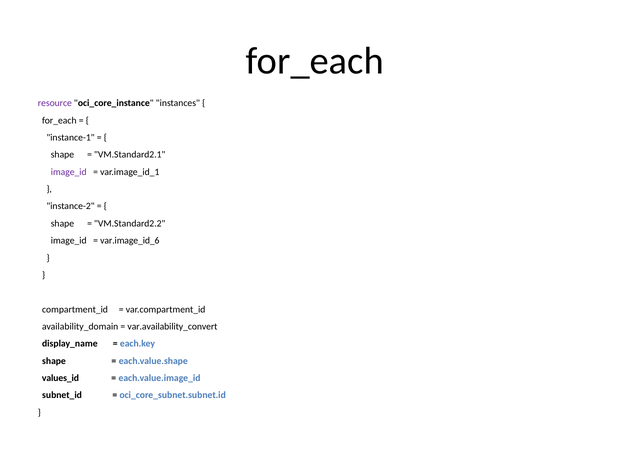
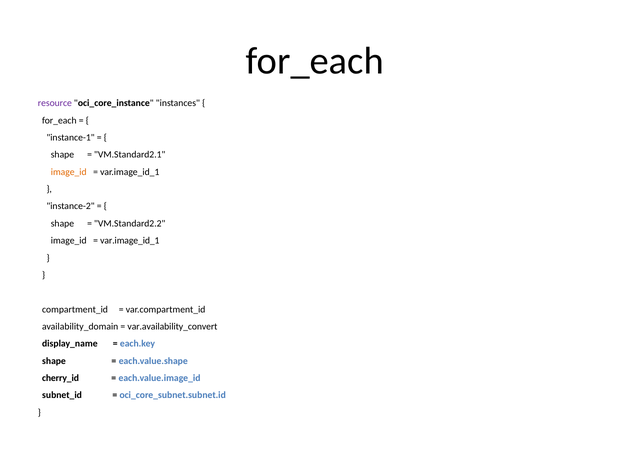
image_id colour: purple -> orange (69, 172)
var.image_id_6: var.image_id_6 -> var.image_id_1 (130, 240)
values_id: values_id -> cherry_id (60, 378)
